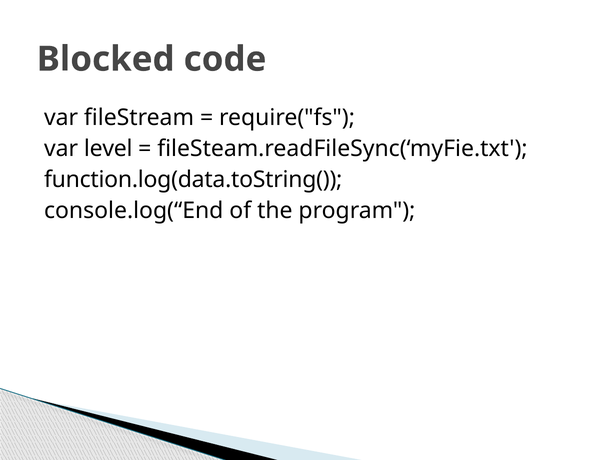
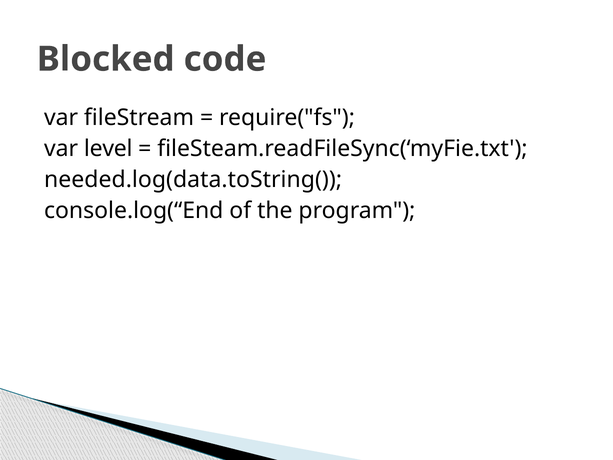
function.log(data.toString(: function.log(data.toString( -> needed.log(data.toString( (193, 180)
